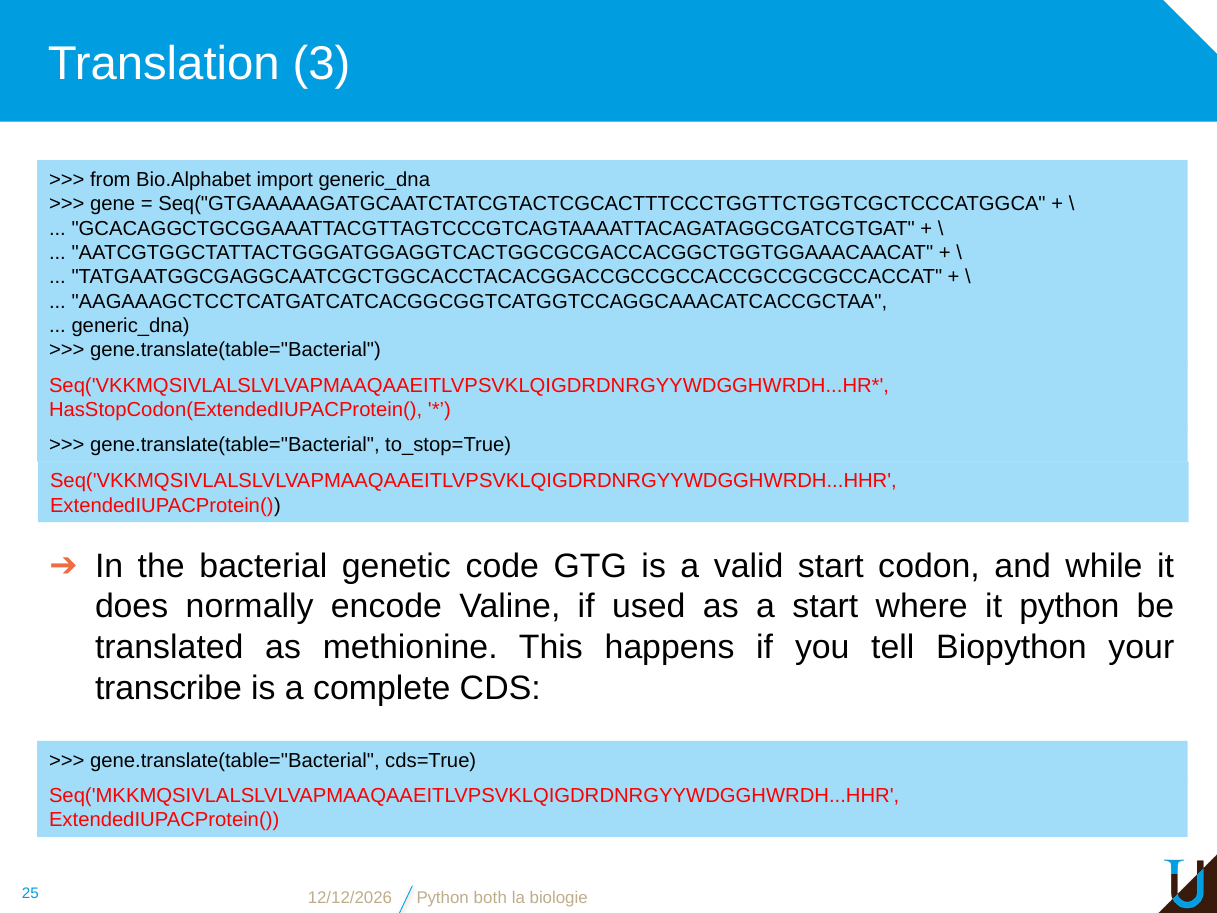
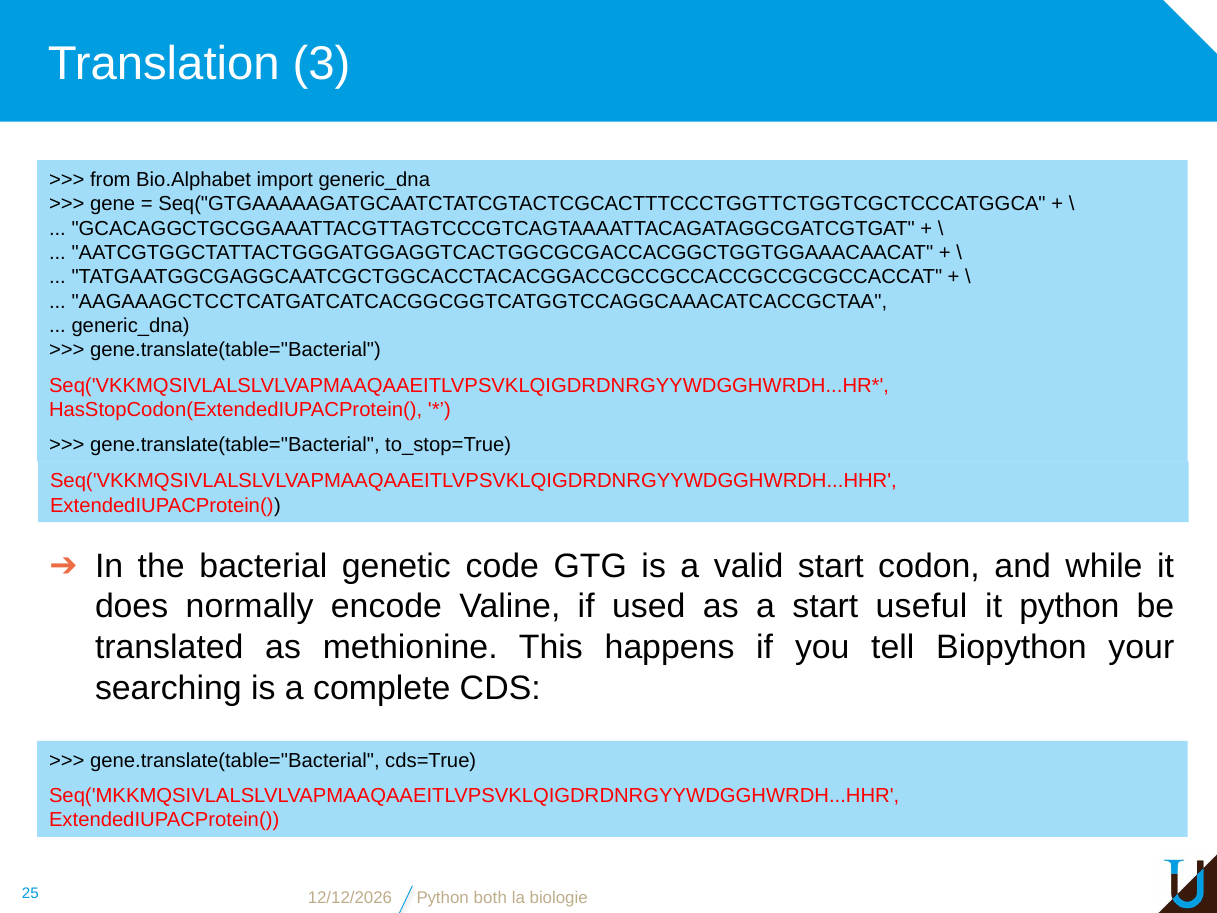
where: where -> useful (921, 607)
transcribe: transcribe -> searching (168, 688)
